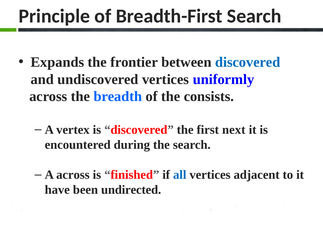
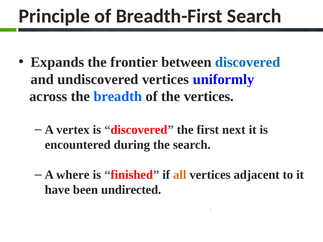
the consists: consists -> vertices (209, 97)
A across: across -> where (73, 175)
all colour: blue -> orange (180, 175)
